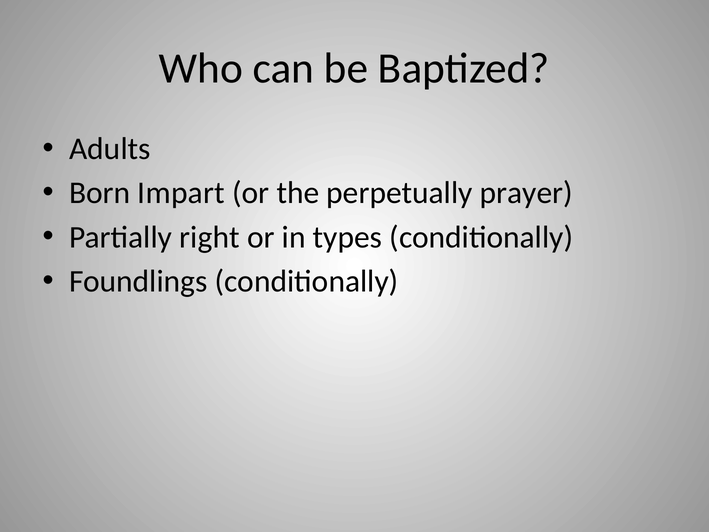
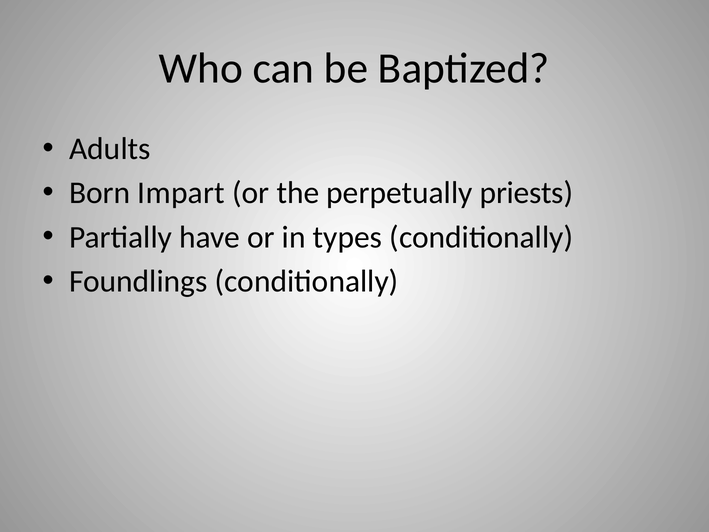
prayer: prayer -> priests (526, 193)
right: right -> have (210, 237)
